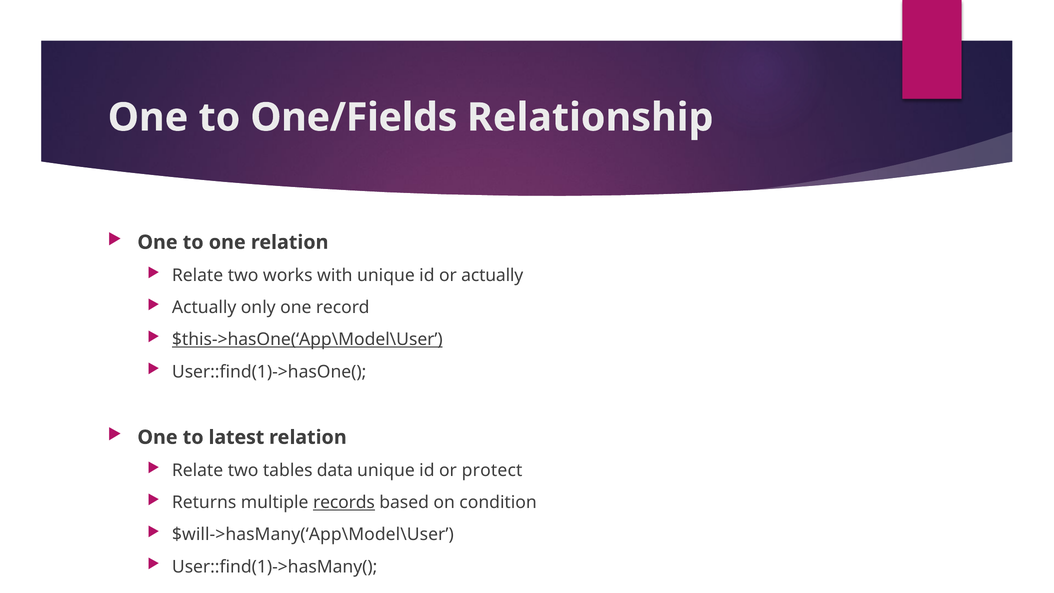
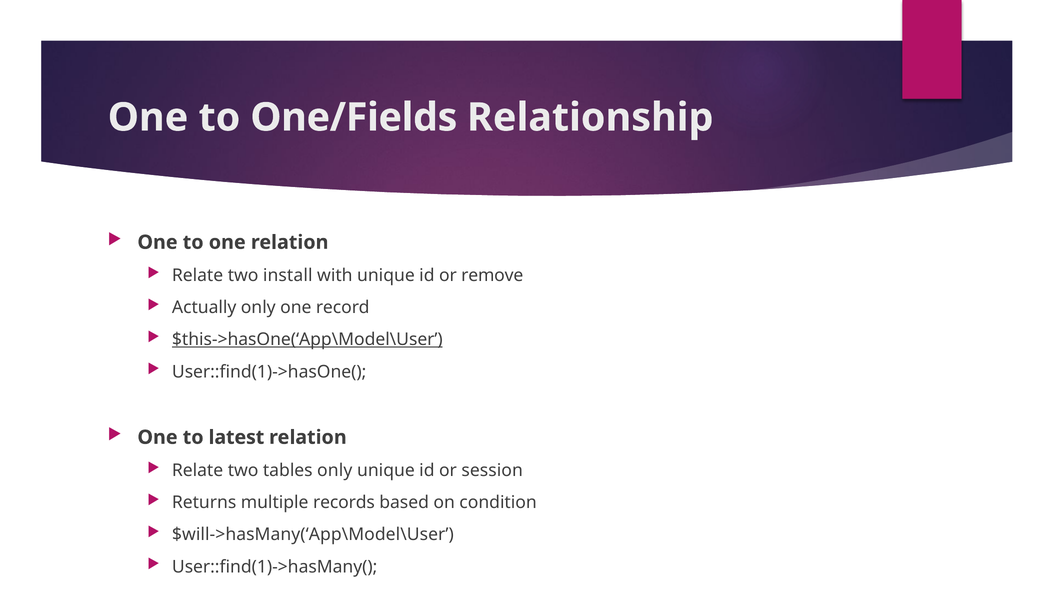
works: works -> install (288, 275)
or actually: actually -> remove (492, 275)
tables data: data -> only (335, 470)
protect: protect -> session (492, 470)
records underline: present -> none (344, 503)
